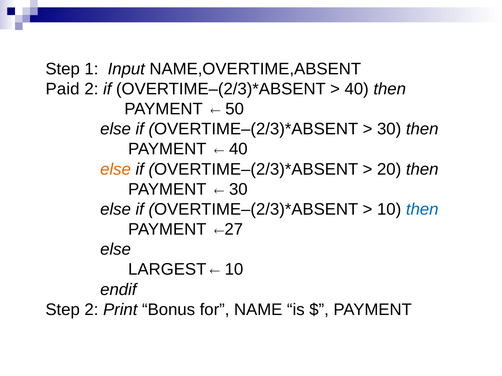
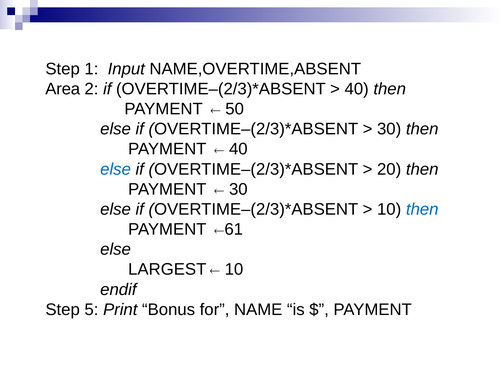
Paid: Paid -> Area (63, 89)
else colour: orange -> blue (116, 169)
27: 27 -> 61 (234, 230)
Step 2: 2 -> 5 (91, 310)
